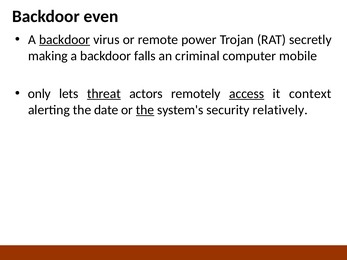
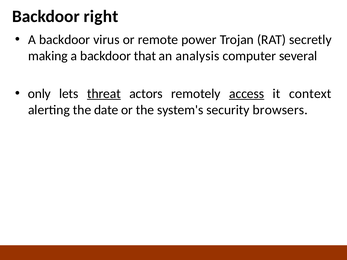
even: even -> right (101, 17)
backdoor underline: present -> none (65, 40)
falls: falls -> that (145, 56)
criminal: criminal -> analysis (197, 56)
mobile: mobile -> several (298, 56)
the underline: present -> none (145, 110)
relatively: relatively -> browsers (280, 110)
